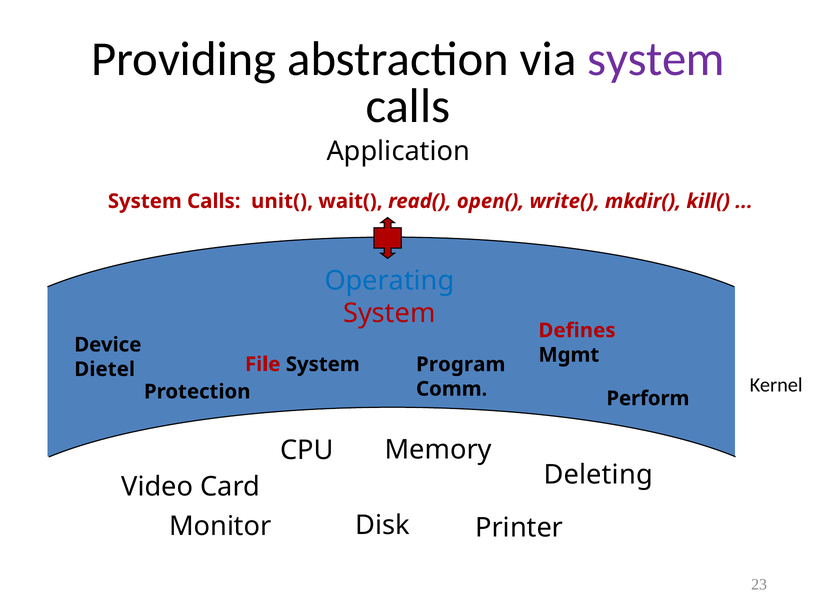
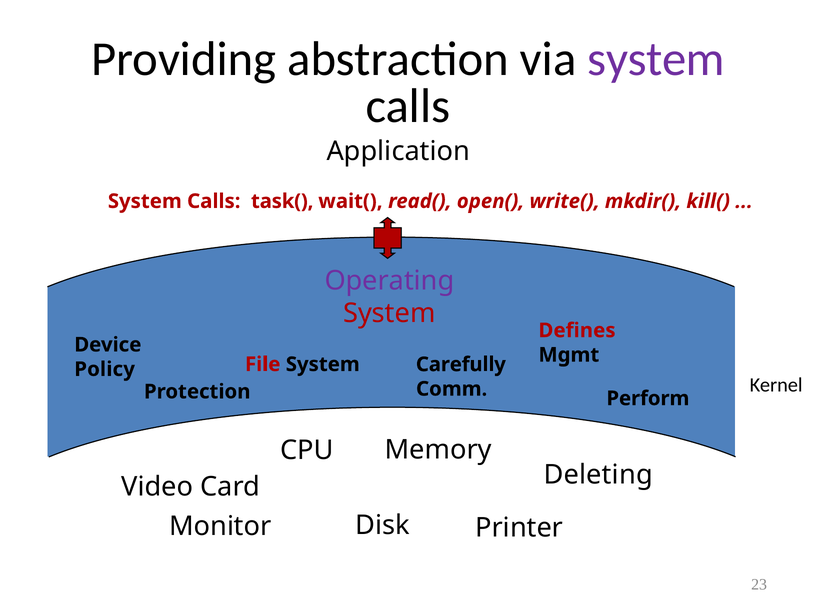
unit(: unit( -> task( (282, 201)
Operating colour: blue -> purple (389, 281)
Dietel: Dietel -> Policy (105, 369)
Program: Program -> Carefully (461, 364)
